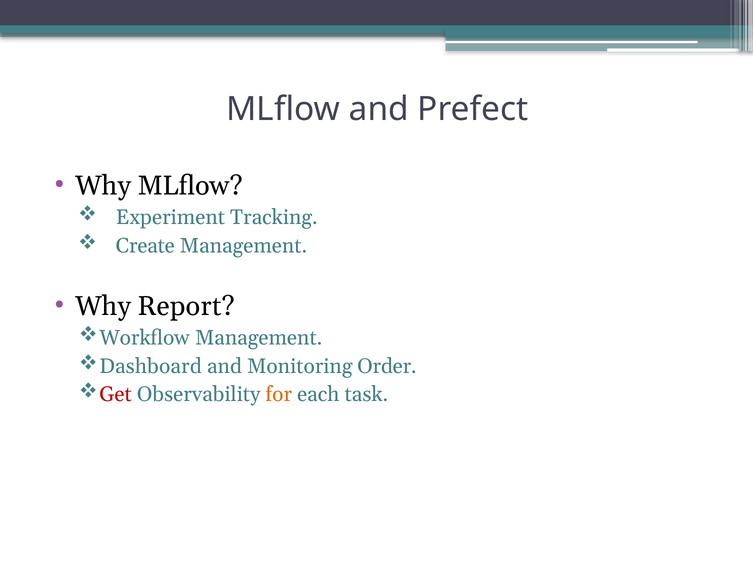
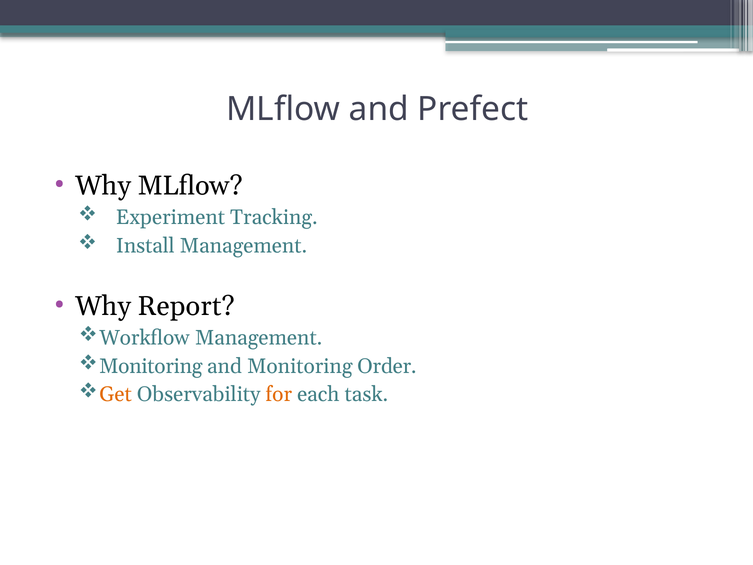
Create: Create -> Install (145, 246)
Dashboard: Dashboard -> Monitoring (151, 366)
Get colour: red -> orange (116, 394)
